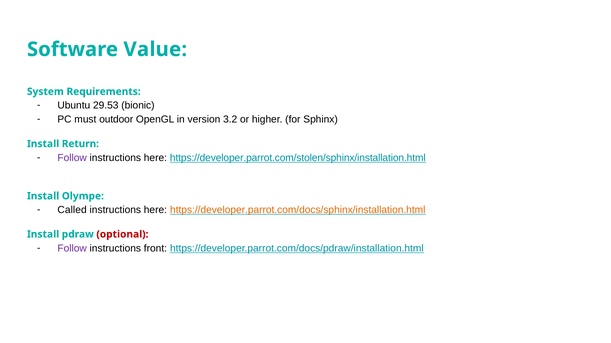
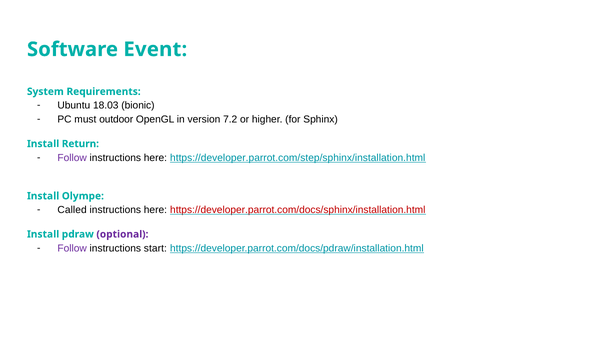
Value: Value -> Event (155, 49)
29.53: 29.53 -> 18.03 (106, 106)
3.2: 3.2 -> 7.2 (230, 120)
https://developer.parrot.com/stolen/sphinx/installation.html: https://developer.parrot.com/stolen/sphinx/installation.html -> https://developer.parrot.com/step/sphinx/installation.html (298, 158)
https://developer.parrot.com/docs/sphinx/installation.html colour: orange -> red (298, 210)
optional colour: red -> purple (122, 235)
front: front -> start (155, 249)
